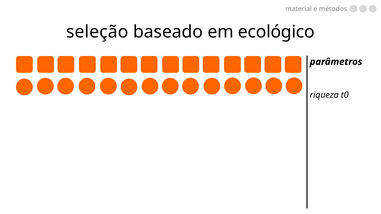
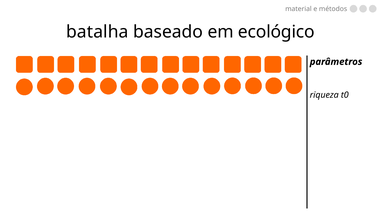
seleção: seleção -> batalha (97, 32)
